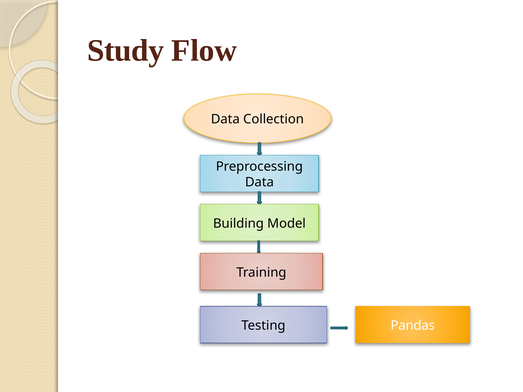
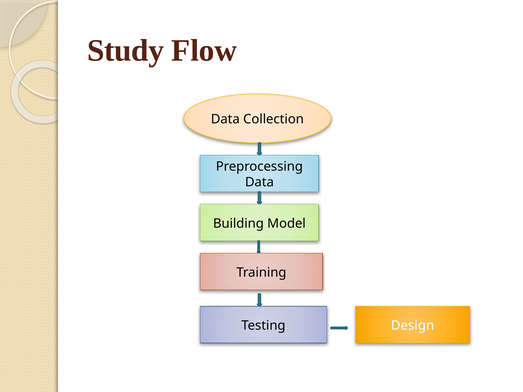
Pandas: Pandas -> Design (413, 326)
